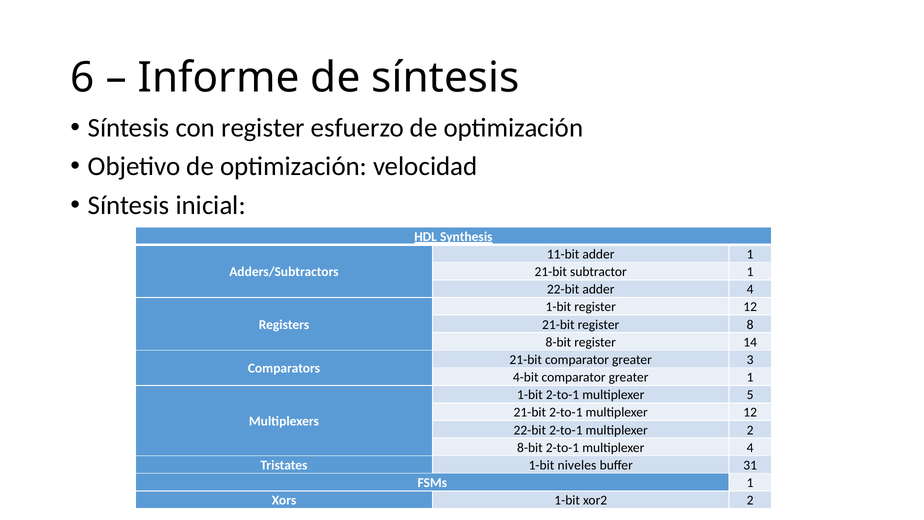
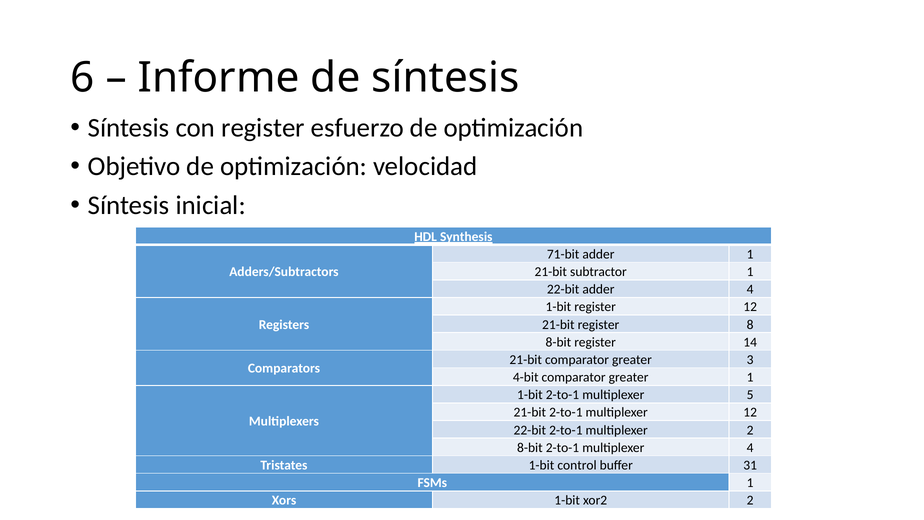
11-bit: 11-bit -> 71-bit (563, 254)
niveles: niveles -> control (577, 465)
